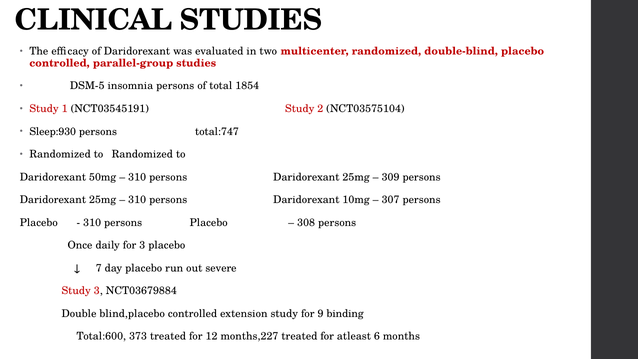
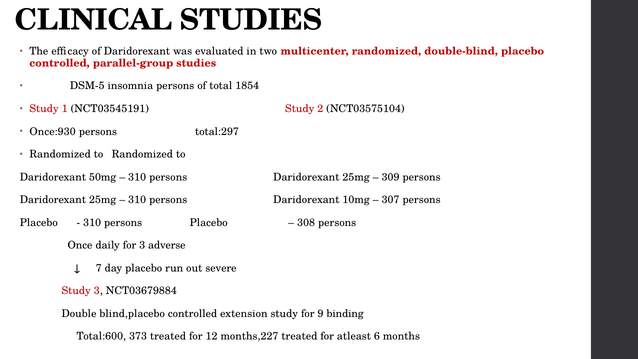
Sleep:930: Sleep:930 -> Once:930 (53, 131)
total:747: total:747 -> total:297 (217, 131)
3 placebo: placebo -> adverse (167, 245)
